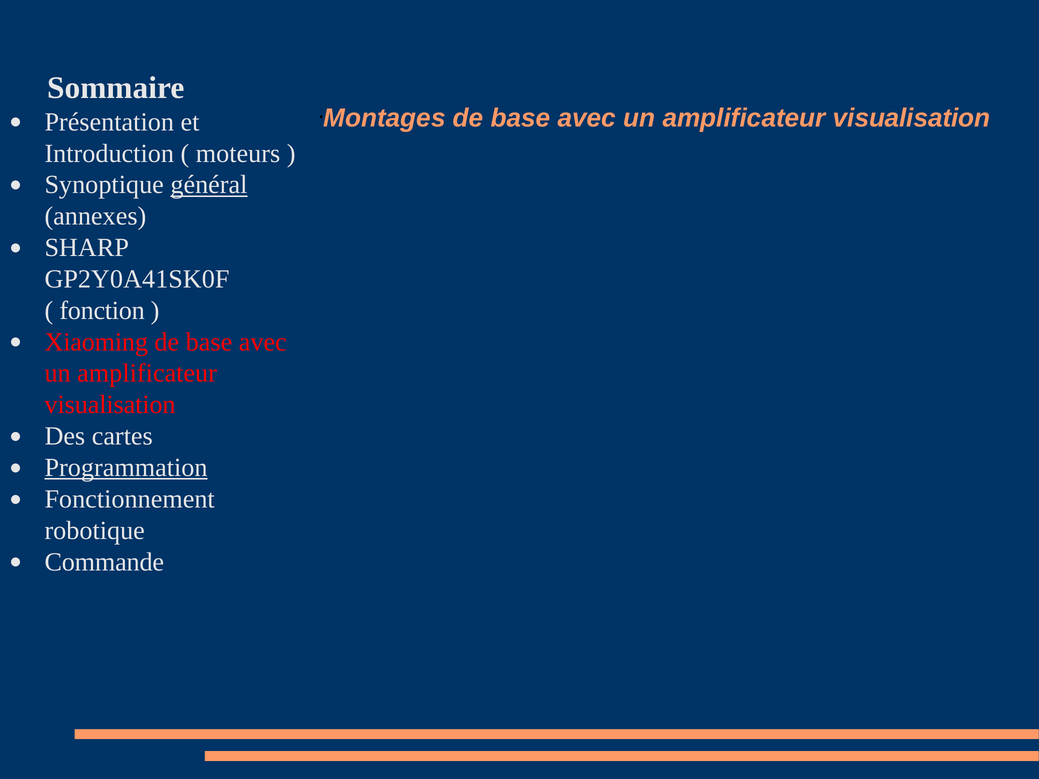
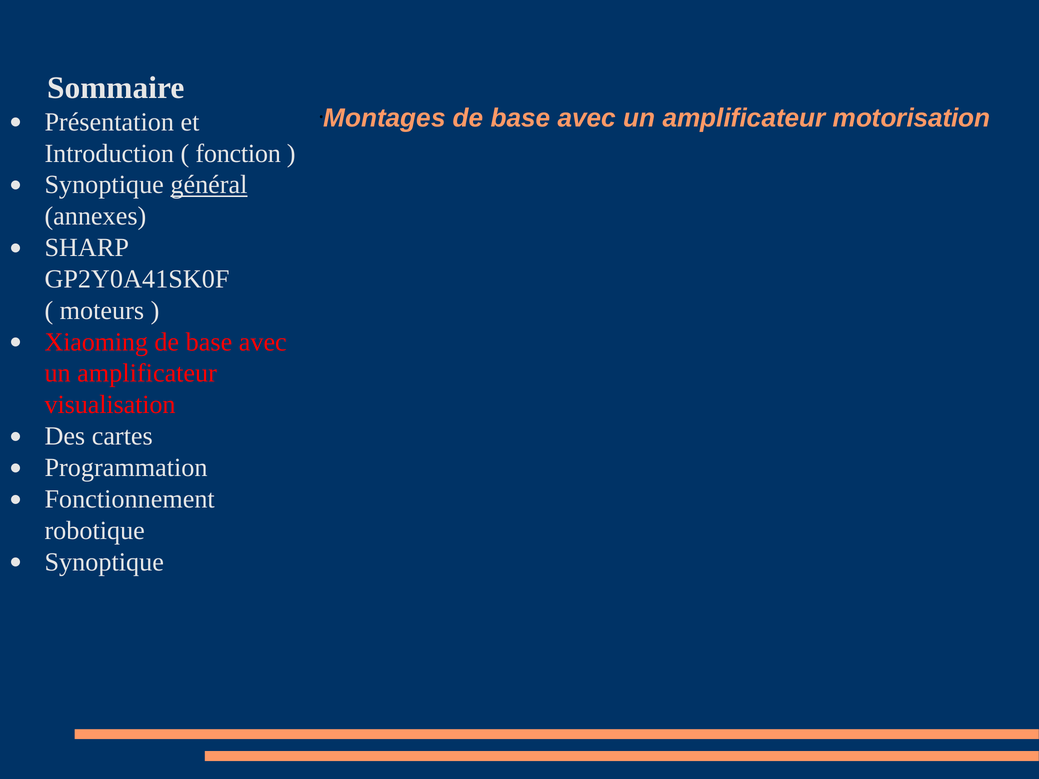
visualisation: visualisation -> motorisation (912, 118)
moteurs: moteurs -> fonction (238, 153)
fonction: fonction -> moteurs (102, 311)
Programmation underline: present -> none (126, 468)
Commande: Commande -> Synoptique (104, 562)
